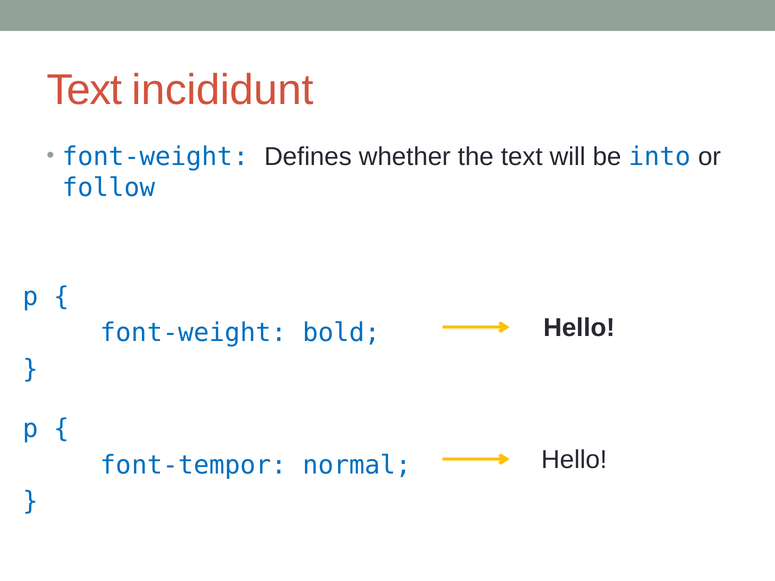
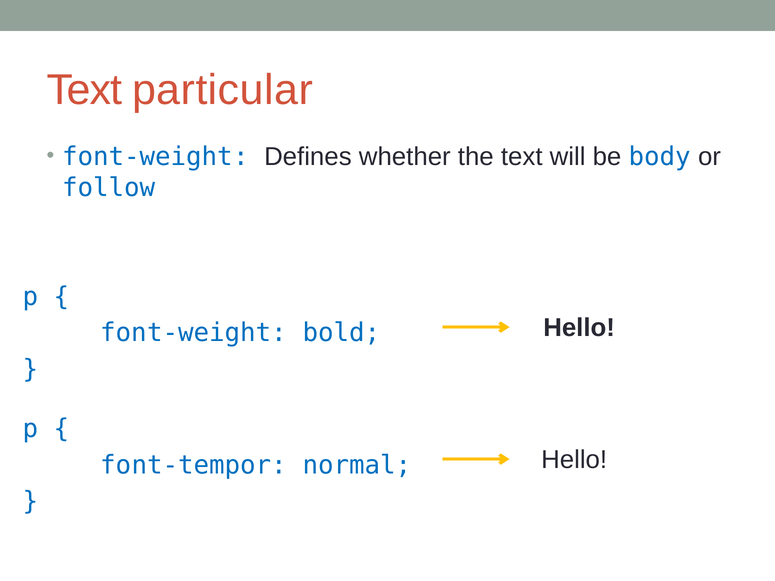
incididunt: incididunt -> particular (222, 90)
into: into -> body (660, 157)
